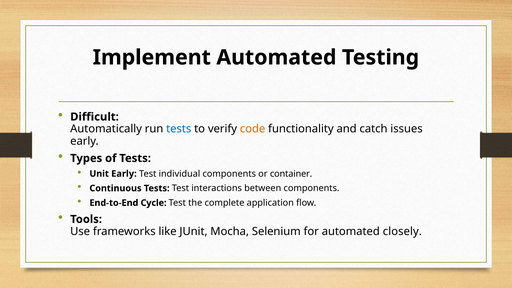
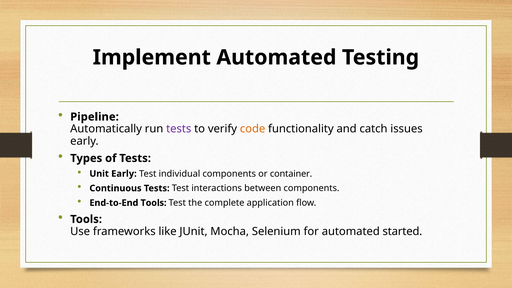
Difficult: Difficult -> Pipeline (95, 117)
tests colour: blue -> purple (179, 129)
End-to-End Cycle: Cycle -> Tools (154, 203)
closely: closely -> started (402, 231)
